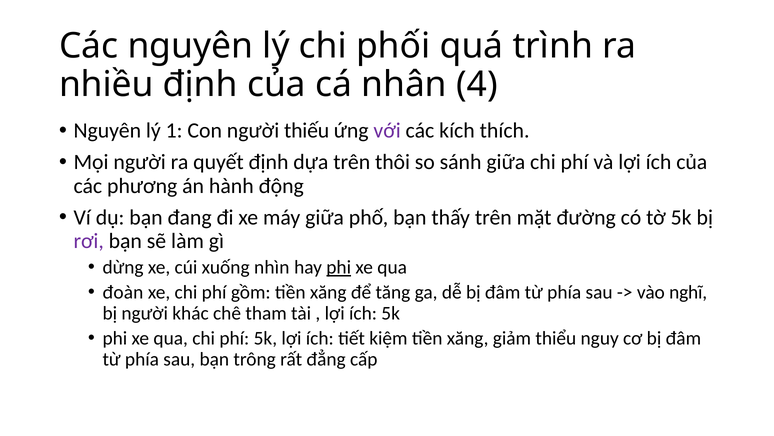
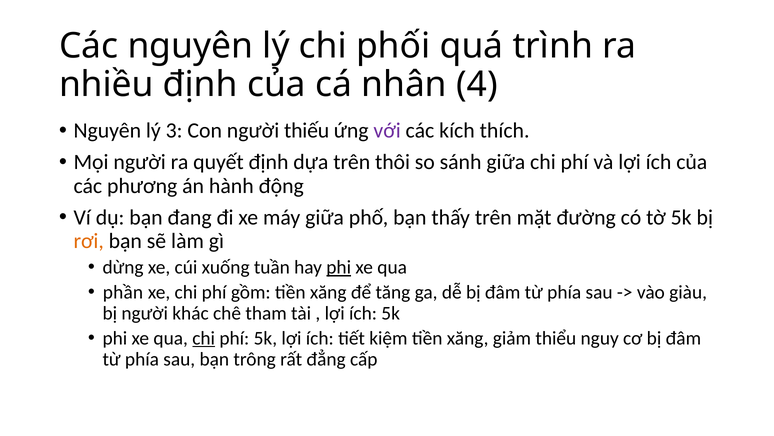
1: 1 -> 3 (174, 130)
rơi colour: purple -> orange (89, 241)
nhìn: nhìn -> tuần (272, 267)
đoàn: đoàn -> phần (123, 292)
nghĩ: nghĩ -> giàu (688, 292)
chi underline: none -> present (204, 338)
